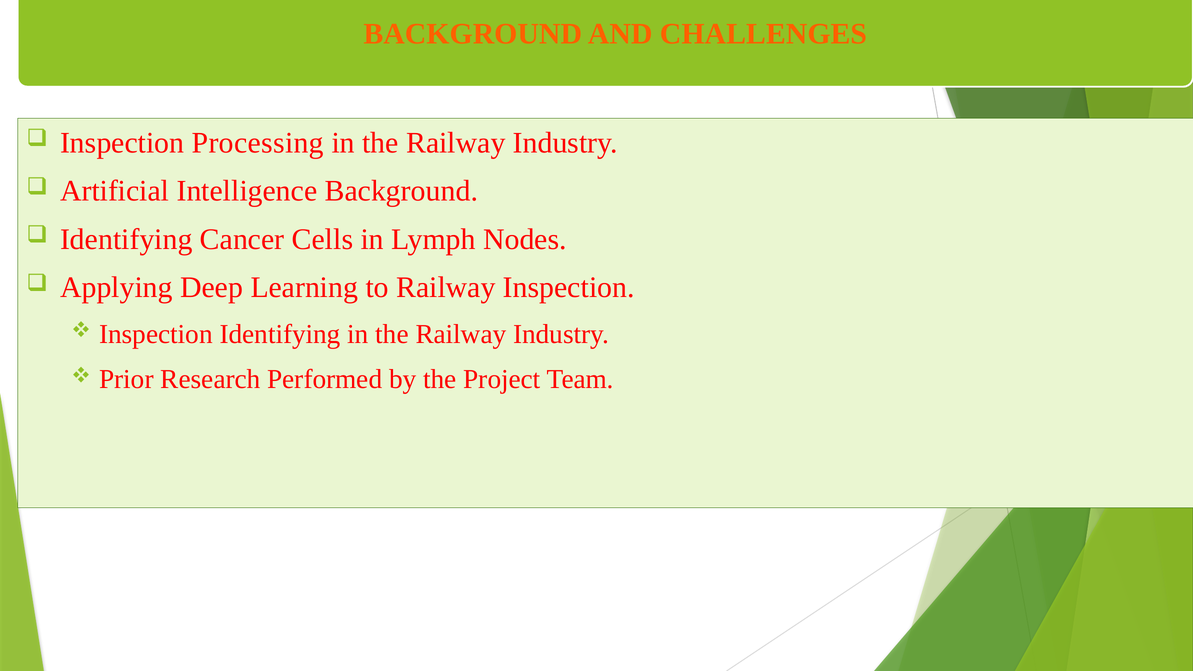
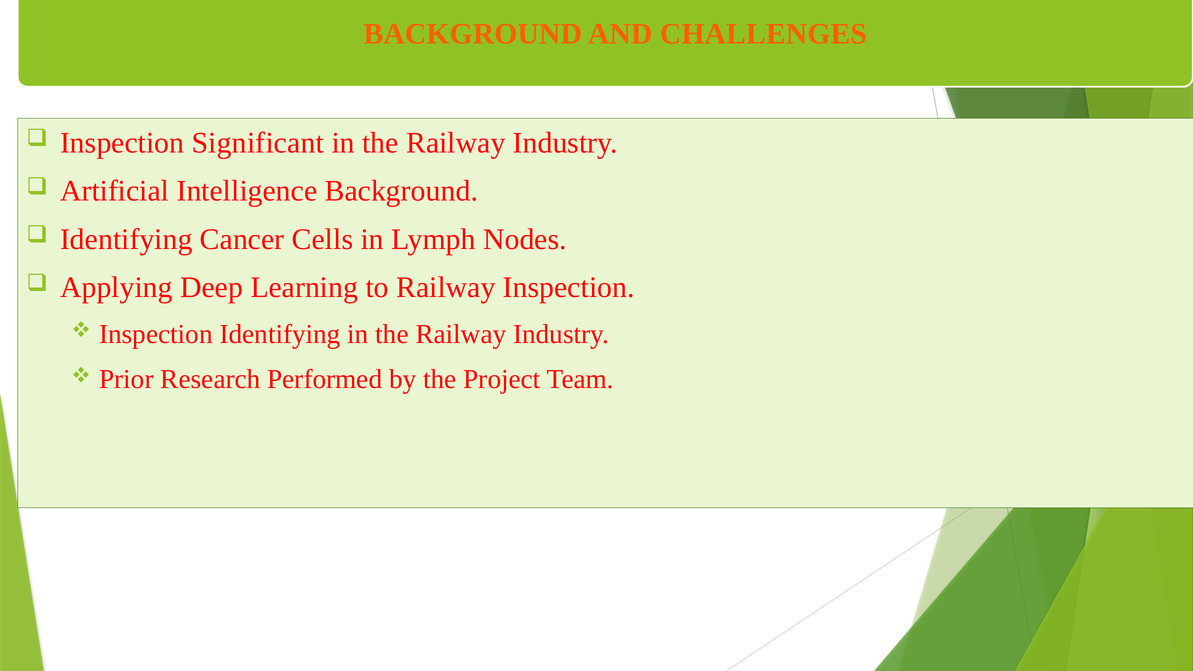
Processing: Processing -> Significant (258, 143)
